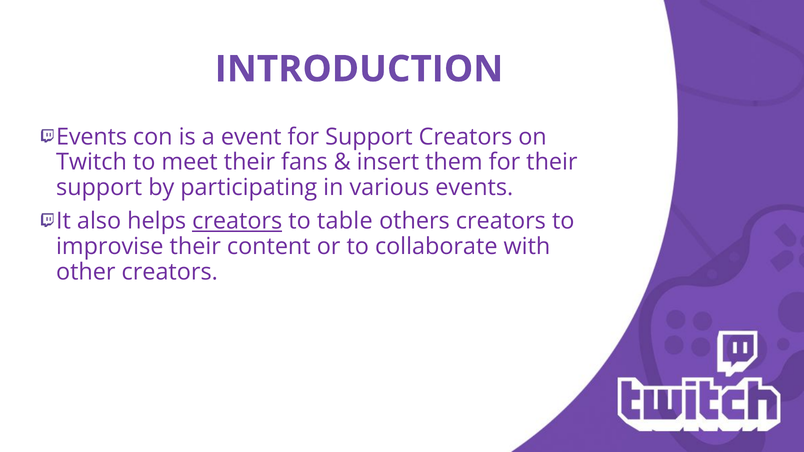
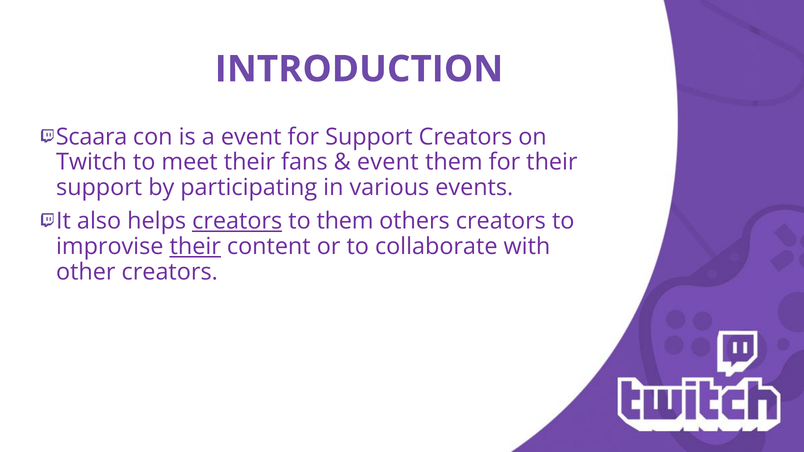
Events: Events -> Scaara (92, 137)
insert: insert -> event (388, 162)
to table: table -> them (345, 221)
their underline: none -> present (195, 247)
